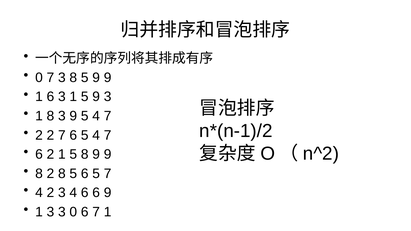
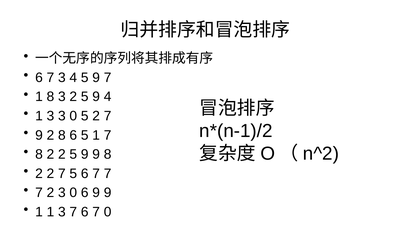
0: 0 -> 6 (39, 78)
3 8: 8 -> 4 (73, 78)
5 9 9: 9 -> 7 (108, 78)
1 6: 6 -> 8 (50, 97)
3 1: 1 -> 2 (73, 97)
9 3: 3 -> 4 (108, 97)
8: 8 -> 3 (50, 116)
9: 9 -> 0 (73, 116)
4: 4 -> 2 (96, 116)
2: 2 -> 9 (39, 135)
2 7: 7 -> 8 (62, 135)
6 5 4: 4 -> 1 (96, 135)
6: 6 -> 8 (39, 154)
1: 1 -> 2 (62, 154)
8: 8 -> 9 (85, 154)
9: 9 -> 8 (108, 154)
8: 8 -> 2 (39, 174)
8: 8 -> 7 (62, 174)
5 6 5: 5 -> 7 (96, 174)
4: 4 -> 7 (39, 193)
2 3 4: 4 -> 0 (73, 193)
6 6: 6 -> 9 (96, 193)
1 3: 3 -> 1 (50, 212)
3 0: 0 -> 7 (73, 212)
7 1: 1 -> 0 (108, 212)
